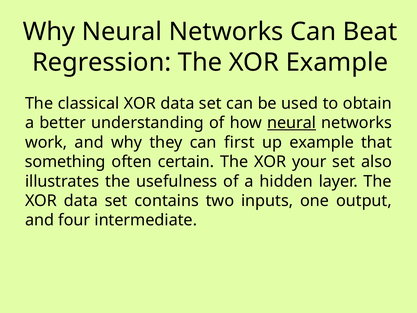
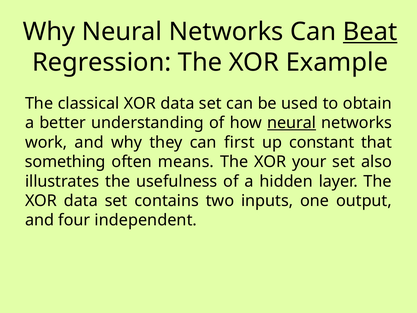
Beat underline: none -> present (370, 32)
up example: example -> constant (322, 142)
certain: certain -> means (186, 162)
intermediate: intermediate -> independent (146, 220)
